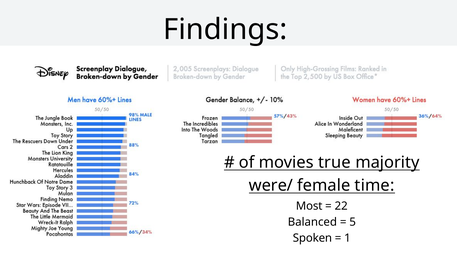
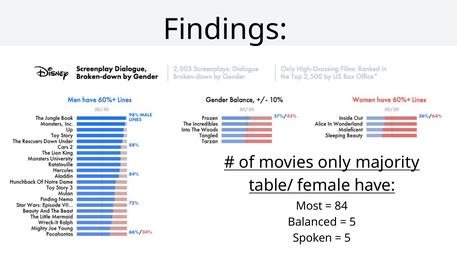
true: true -> only (334, 162)
were/: were/ -> table/ (271, 186)
time: time -> have (375, 186)
22: 22 -> 84 (341, 206)
1: 1 -> 5 (348, 238)
